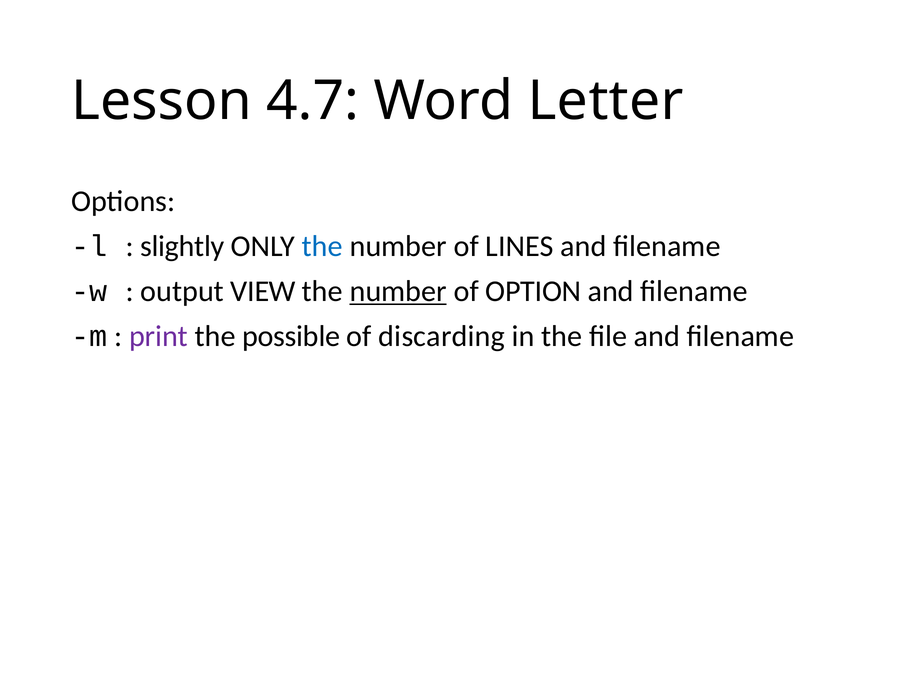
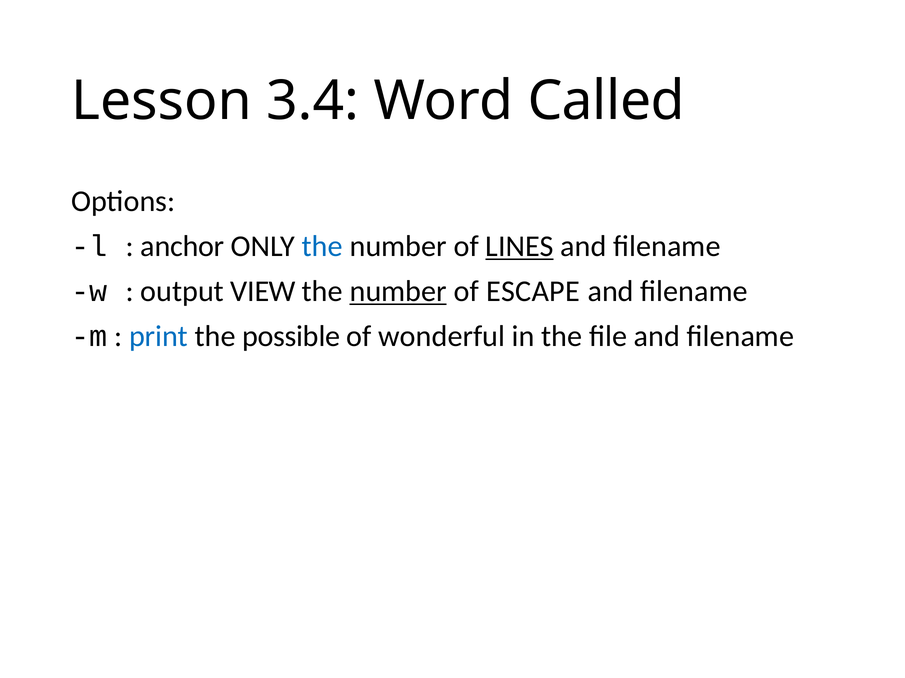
4.7: 4.7 -> 3.4 (313, 101)
Letter: Letter -> Called (606, 101)
slightly: slightly -> anchor (182, 246)
LINES underline: none -> present (520, 246)
OPTION: OPTION -> ESCAPE (533, 292)
print colour: purple -> blue (159, 337)
discarding: discarding -> wonderful (442, 337)
